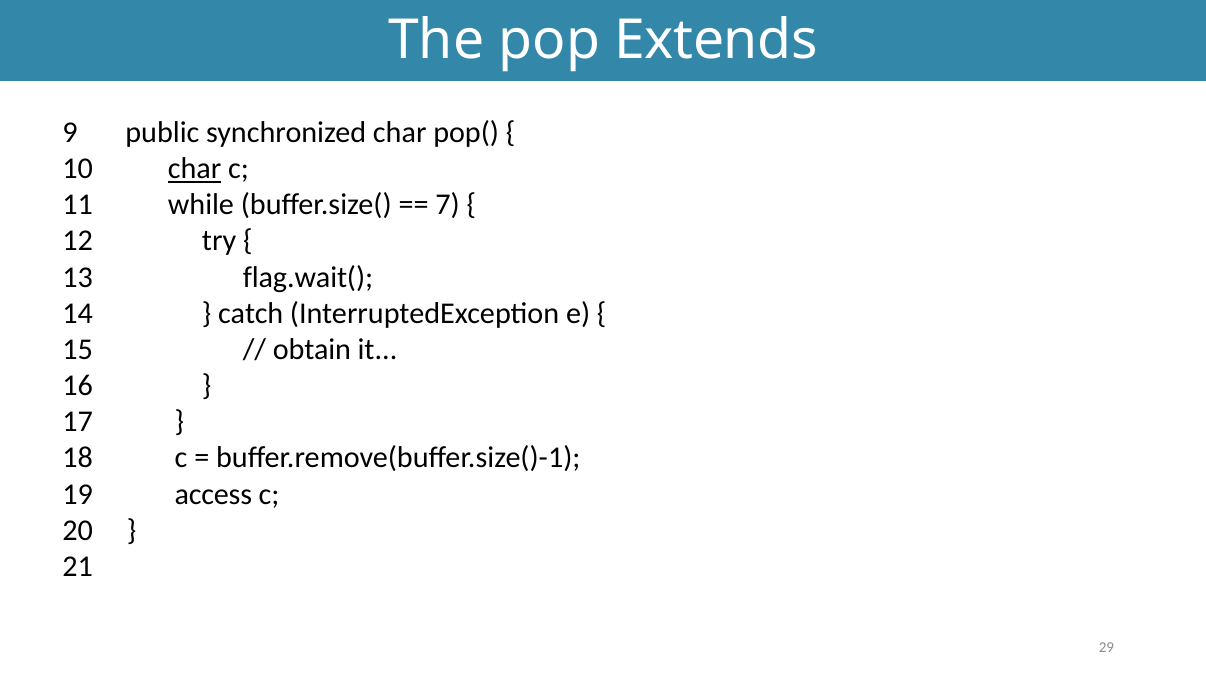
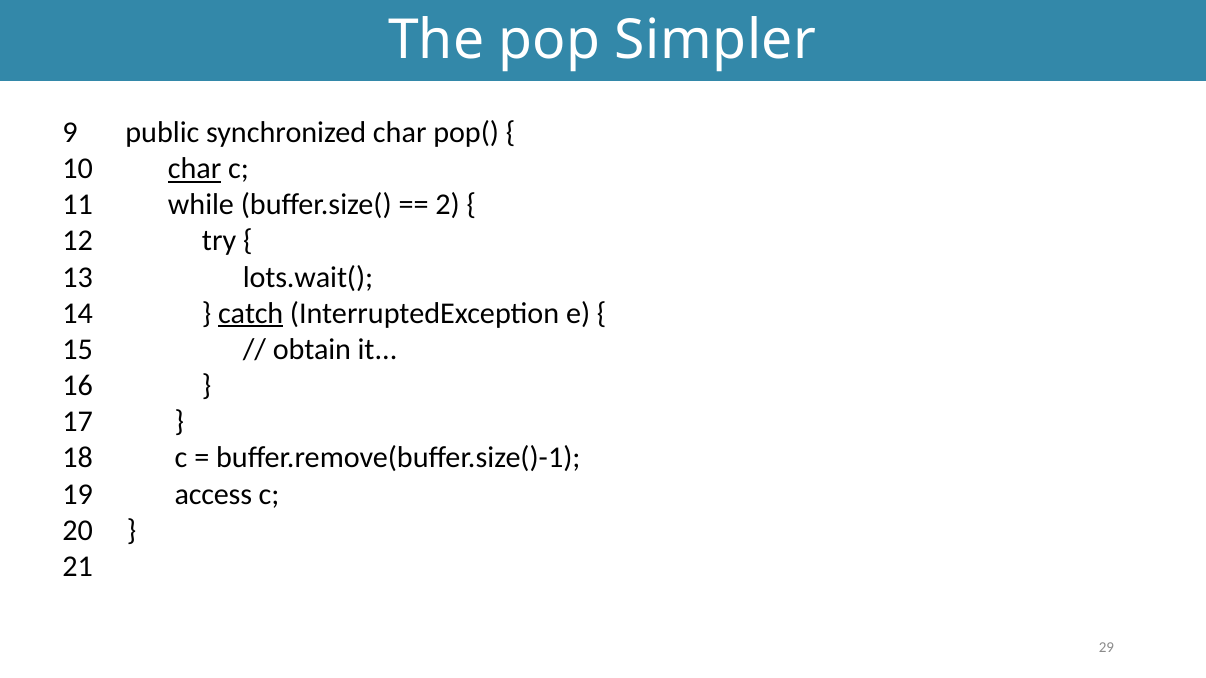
Extends: Extends -> Simpler (716, 40)
7: 7 -> 2 (448, 205)
flag.wait(: flag.wait( -> lots.wait( (308, 277)
catch underline: none -> present (251, 314)
